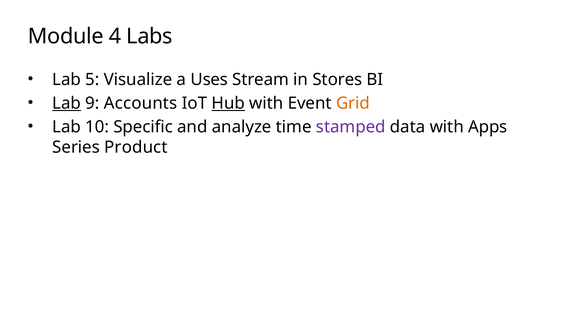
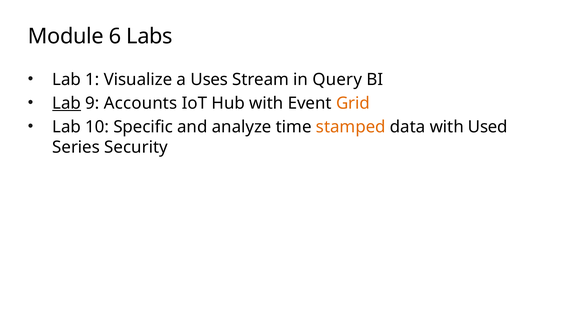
4: 4 -> 6 (115, 36)
5: 5 -> 1 (92, 79)
Stores: Stores -> Query (337, 79)
Hub underline: present -> none (228, 103)
stamped colour: purple -> orange (351, 127)
Apps: Apps -> Used (488, 127)
Product: Product -> Security (136, 147)
